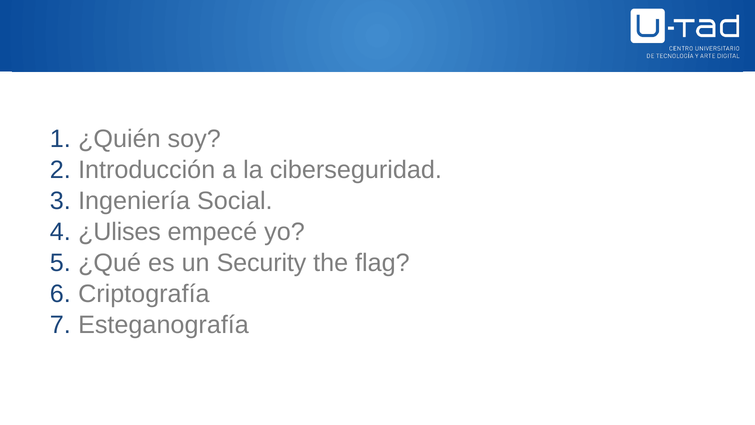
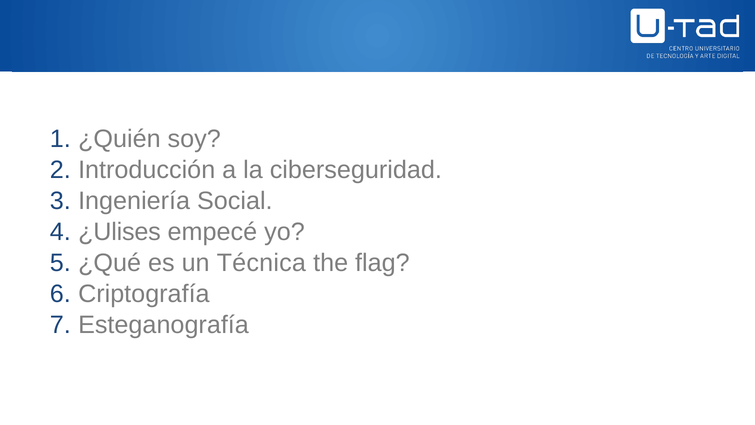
Security: Security -> Técnica (261, 263)
